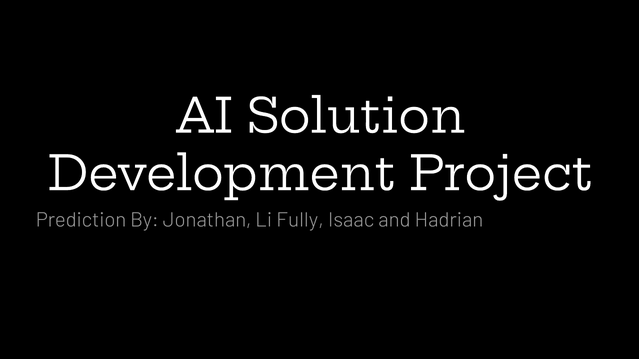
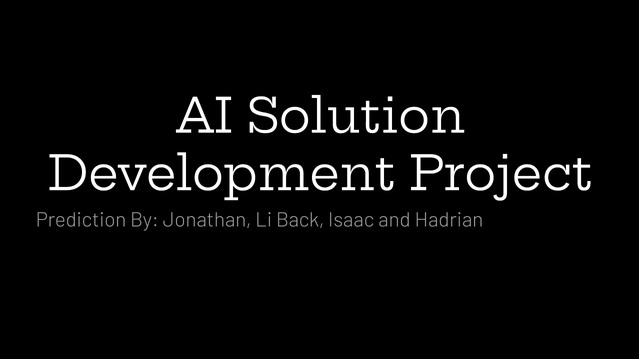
Fully: Fully -> Back (300, 220)
